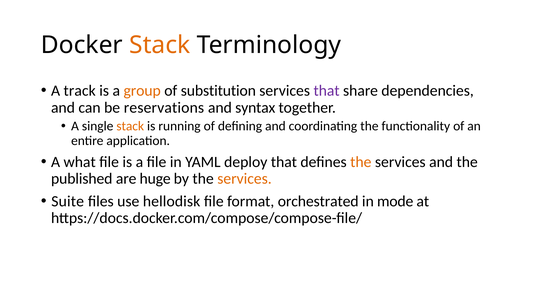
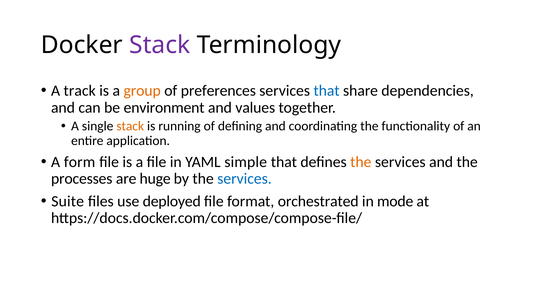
Stack colour: orange -> purple (160, 45)
substitution: substitution -> preferences (218, 91)
that colour: purple -> blue (327, 91)
reservations: reservations -> environment (164, 108)
syntax: syntax -> values (255, 108)
what: what -> form (80, 162)
deploy: deploy -> simple (246, 162)
published: published -> processes (82, 179)
services colour: orange -> blue (245, 179)
hellodisk: hellodisk -> deployed (172, 201)
